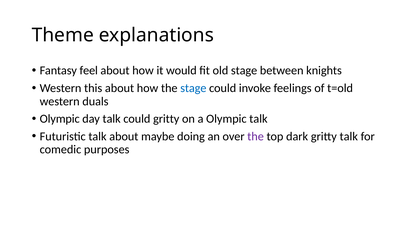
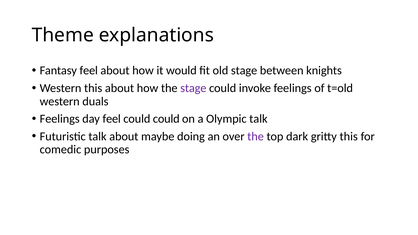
stage colour: blue -> purple (193, 88)
Olympic: Olympic -> Feelings (60, 119)
day talk: talk -> feel (112, 119)
could gritty: gritty -> could (166, 119)
gritty talk: talk -> this (349, 136)
